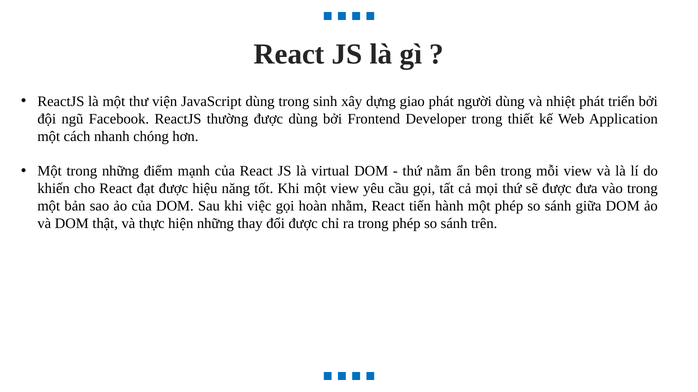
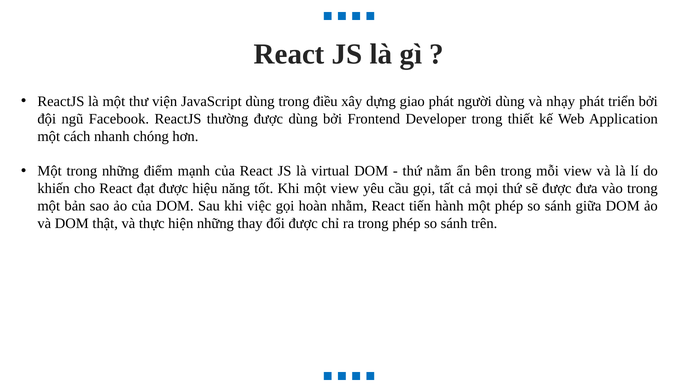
sinh: sinh -> điều (325, 102)
nhiệt: nhiệt -> nhạy (561, 102)
